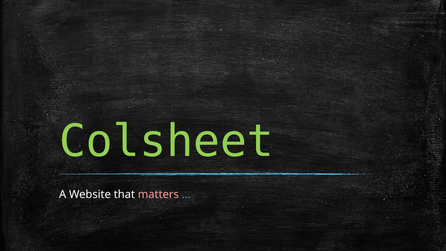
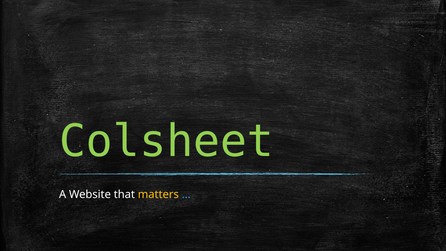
matters colour: pink -> yellow (158, 194)
